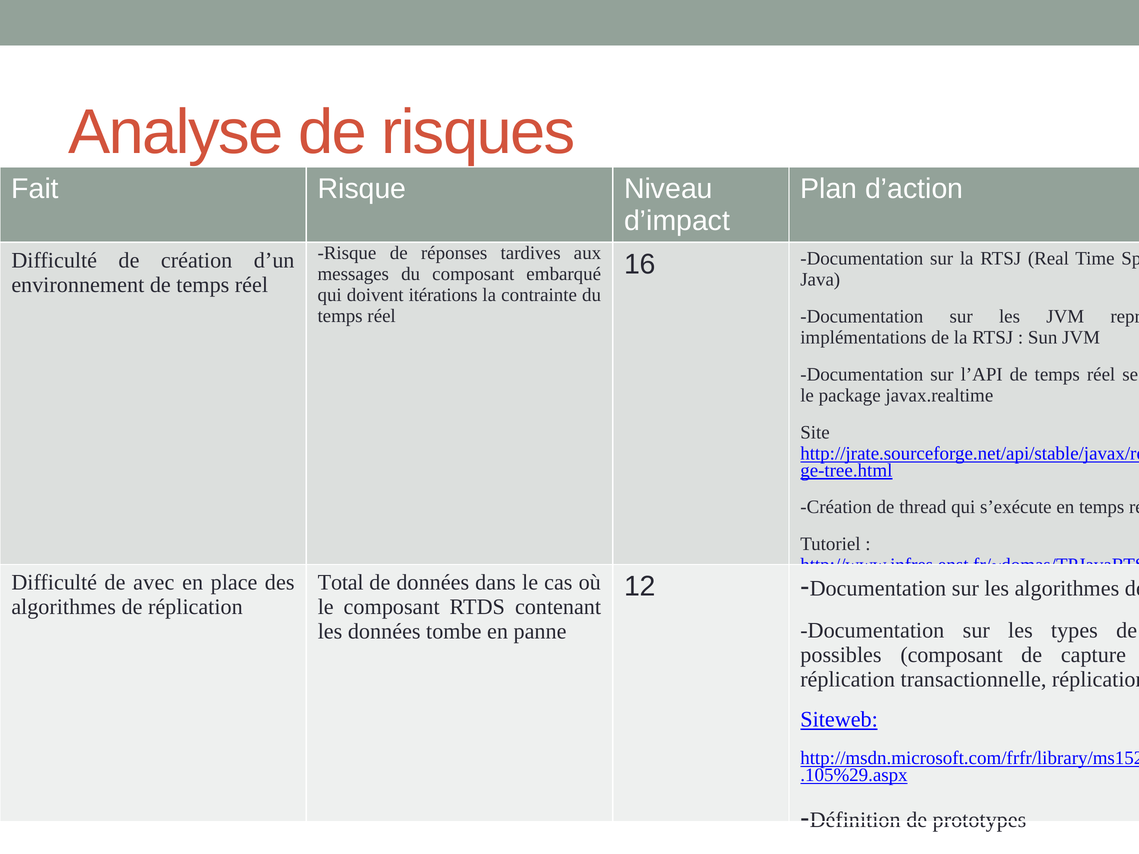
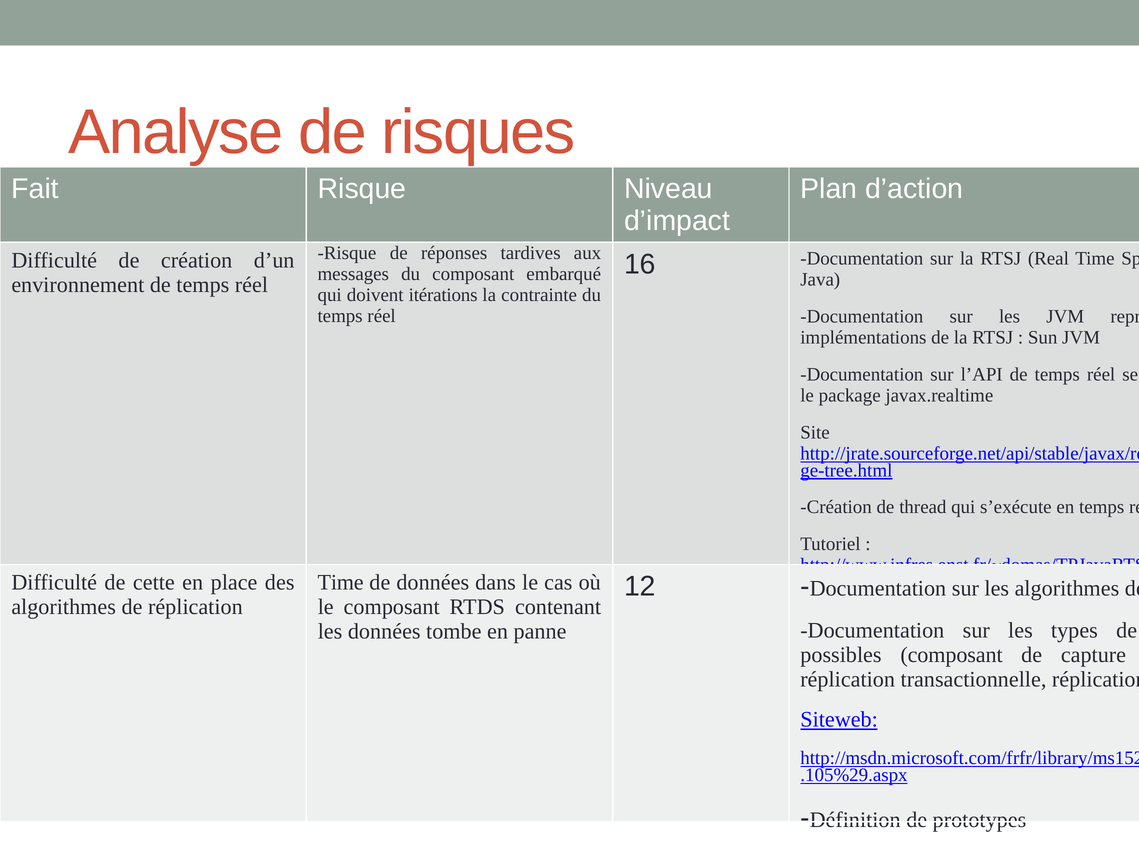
avec: avec -> cette (154, 583)
Total: Total -> Time (341, 583)
